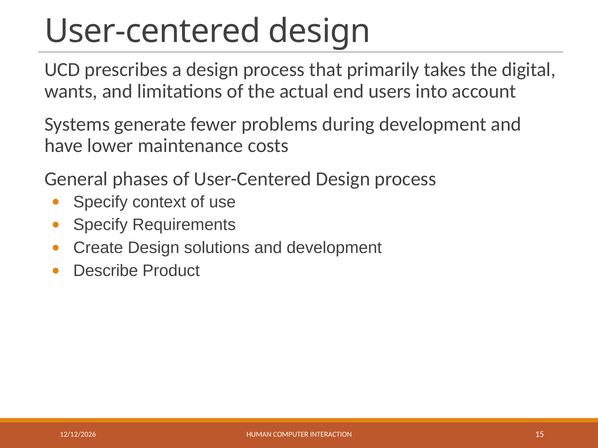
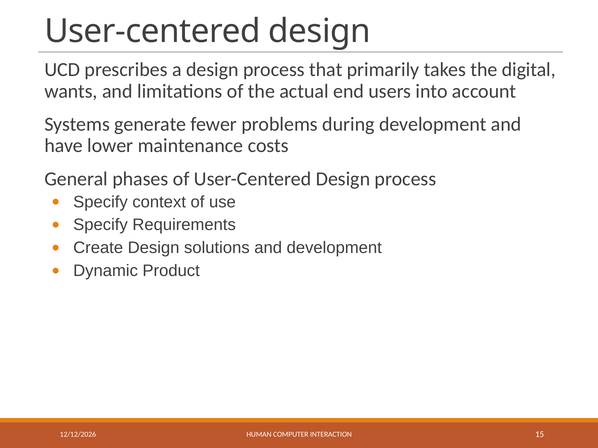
Describe: Describe -> Dynamic (106, 271)
